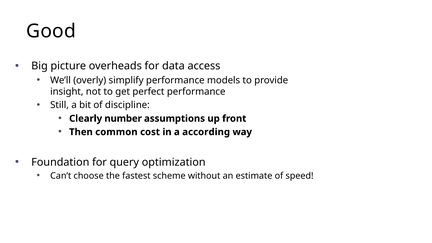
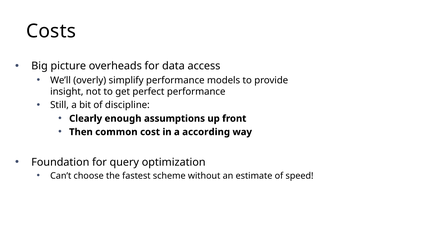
Good: Good -> Costs (51, 31)
number: number -> enough (123, 119)
